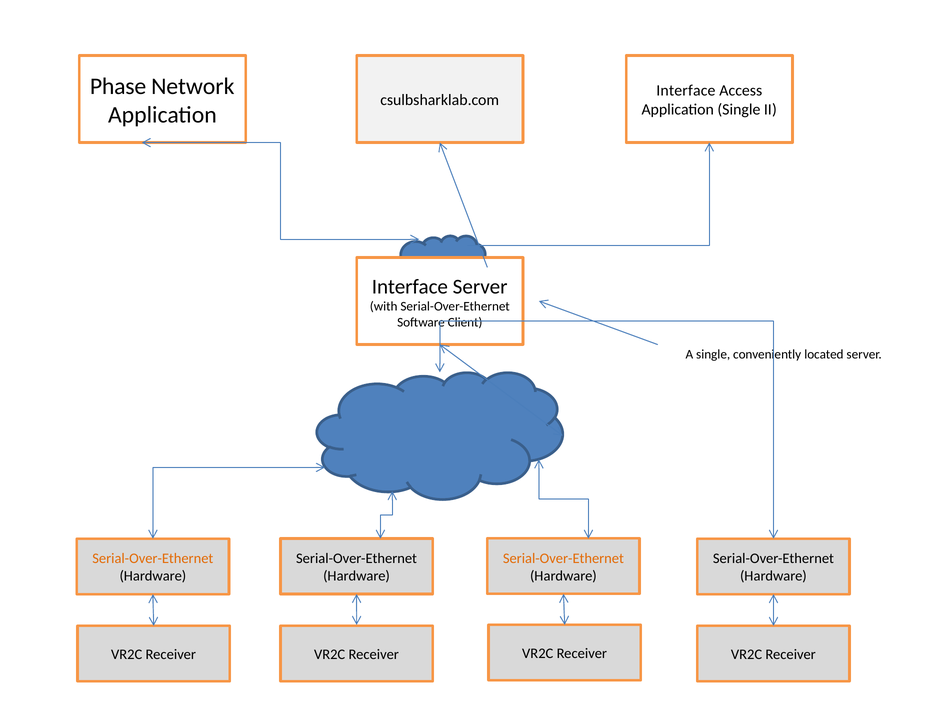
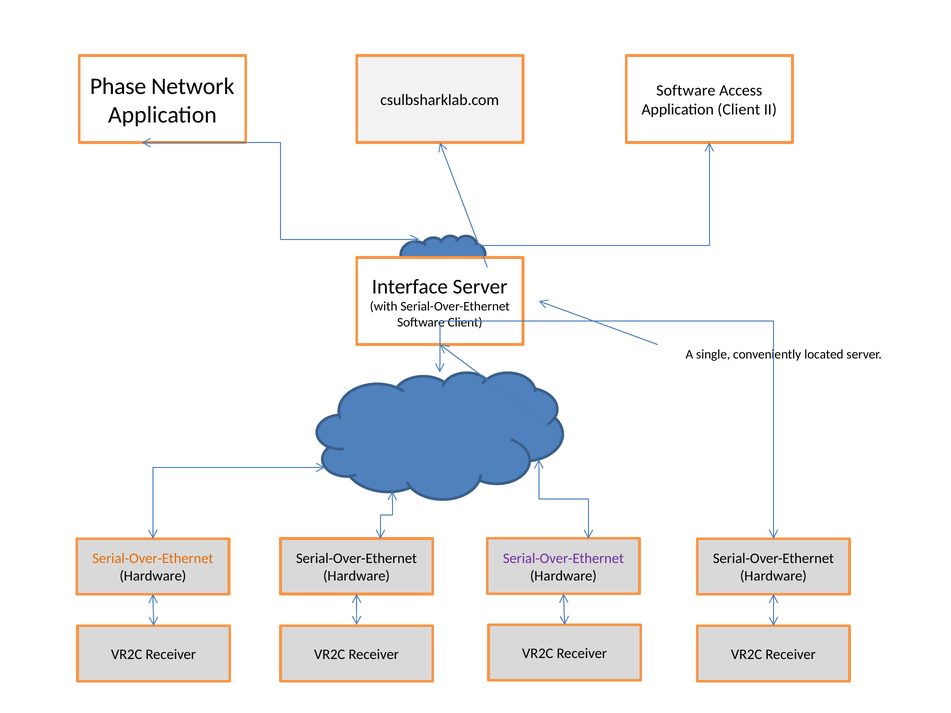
Interface: Interface -> Software (686, 91)
Application Single: Single -> Client (739, 110)
Serial-Over-Ethernet colour: orange -> purple (563, 559)
